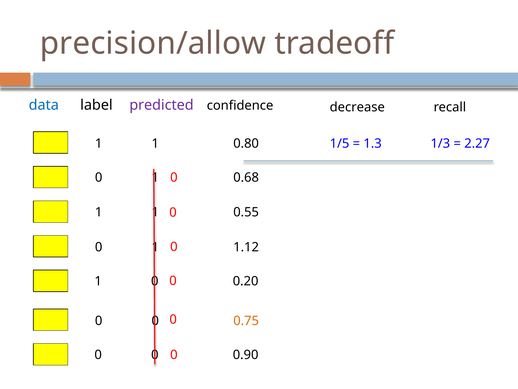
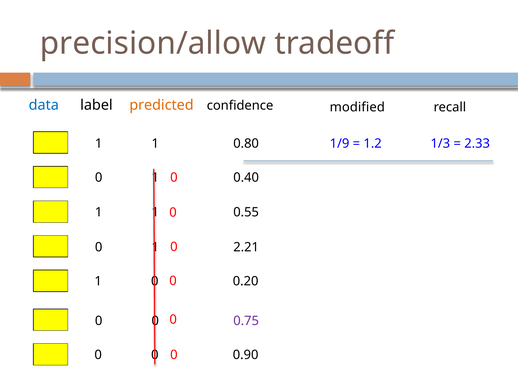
predicted colour: purple -> orange (161, 105)
decrease: decrease -> modified (357, 107)
1/5: 1/5 -> 1/9 (340, 143)
1.3: 1.3 -> 1.2 (373, 143)
2.27: 2.27 -> 2.33 (477, 143)
0.68: 0.68 -> 0.40 (246, 177)
1.12: 1.12 -> 2.21 (246, 247)
0.75 colour: orange -> purple (246, 320)
